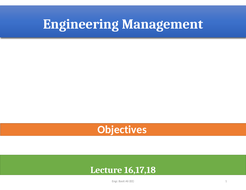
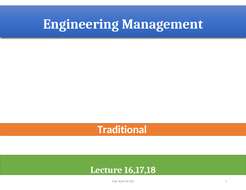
Objectives: Objectives -> Traditional (122, 130)
